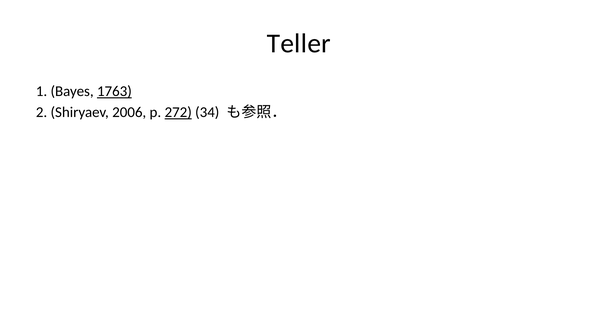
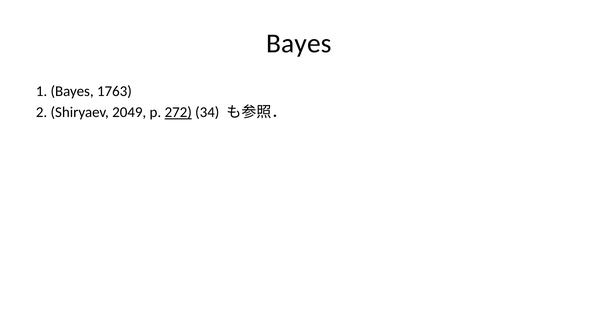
Teller: Teller -> Bayes (299, 43)
1763 underline: present -> none (114, 91)
2006: 2006 -> 2049 (129, 112)
